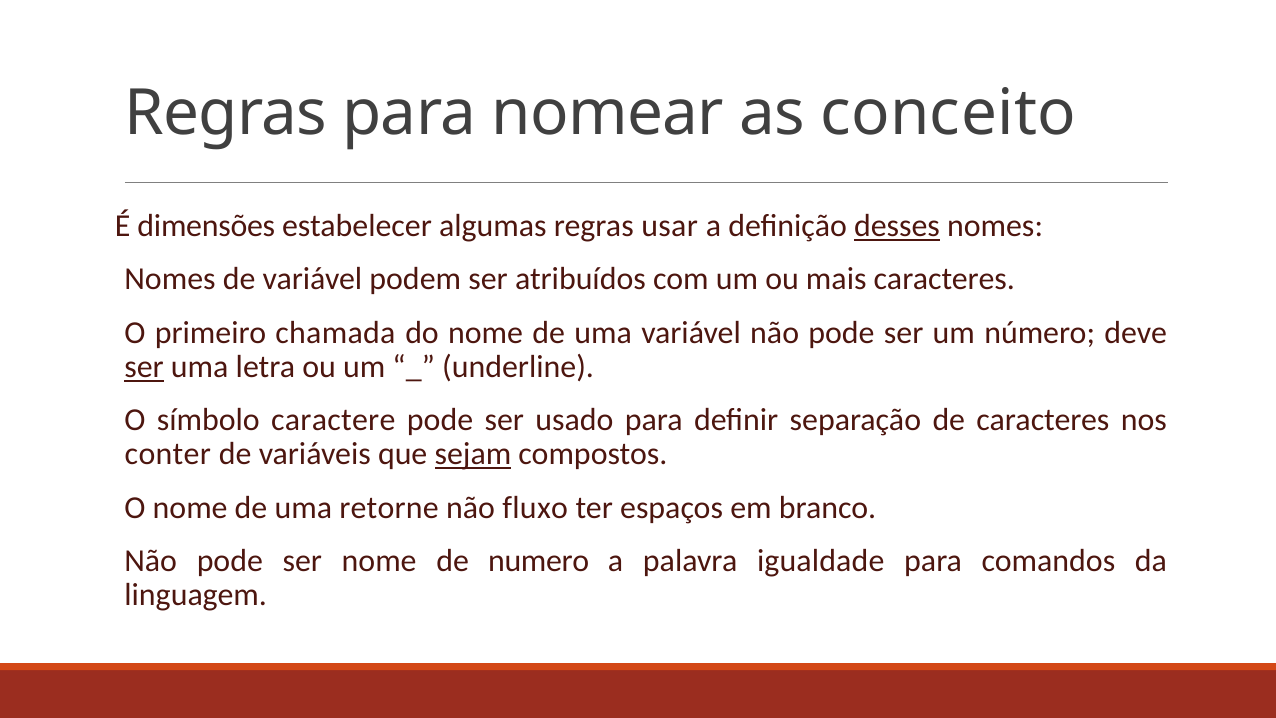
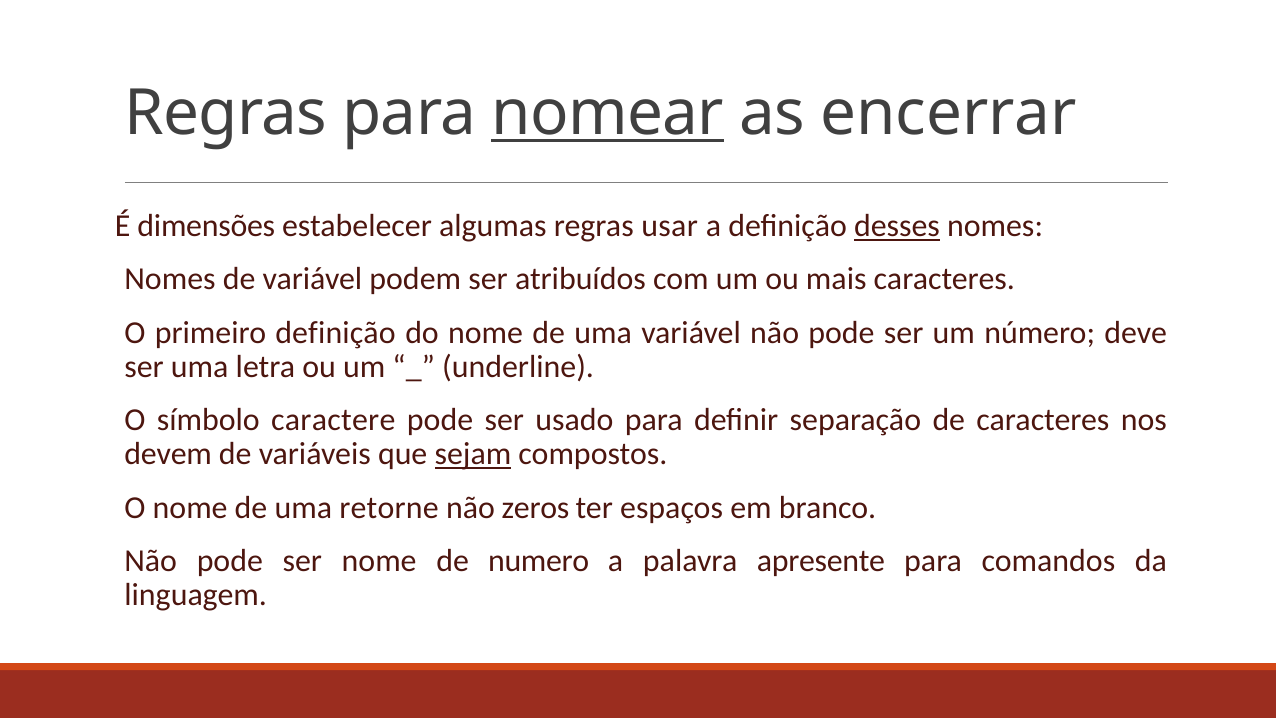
nomear underline: none -> present (608, 113)
conceito: conceito -> encerrar (948, 113)
primeiro chamada: chamada -> definição (336, 332)
ser underline: present -> none (144, 367)
conter: conter -> devem (168, 454)
fluxo: fluxo -> zeros (535, 507)
igualdade: igualdade -> apresente (821, 560)
